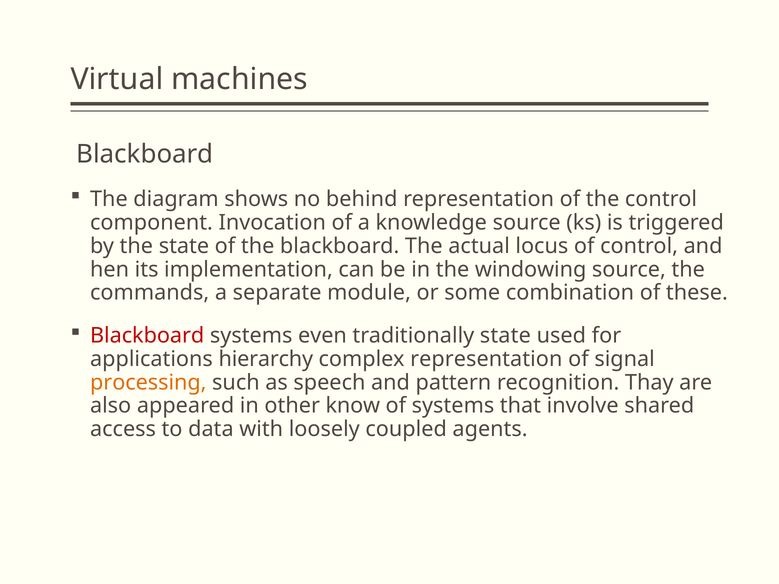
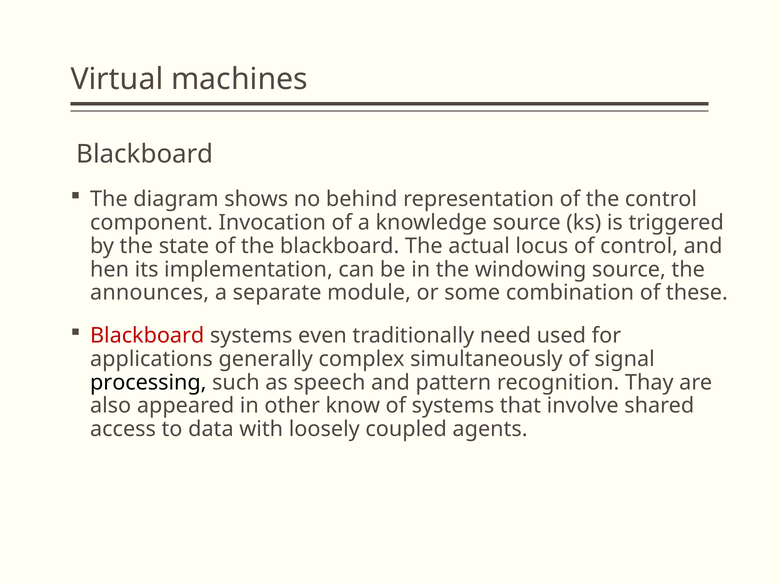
commands: commands -> announces (150, 293)
traditionally state: state -> need (505, 336)
hierarchy: hierarchy -> generally (266, 359)
complex representation: representation -> simultaneously (486, 359)
processing colour: orange -> black (148, 383)
